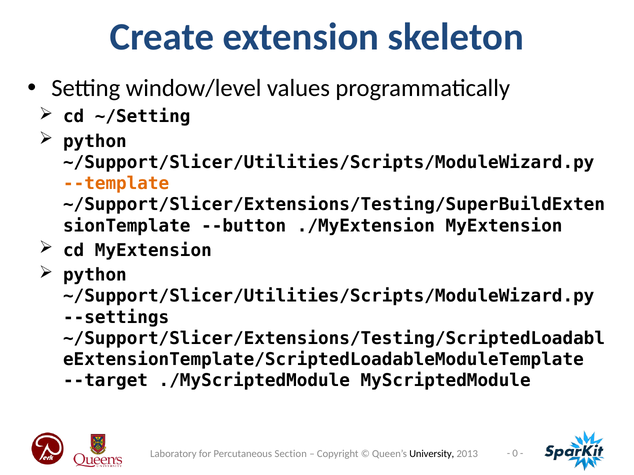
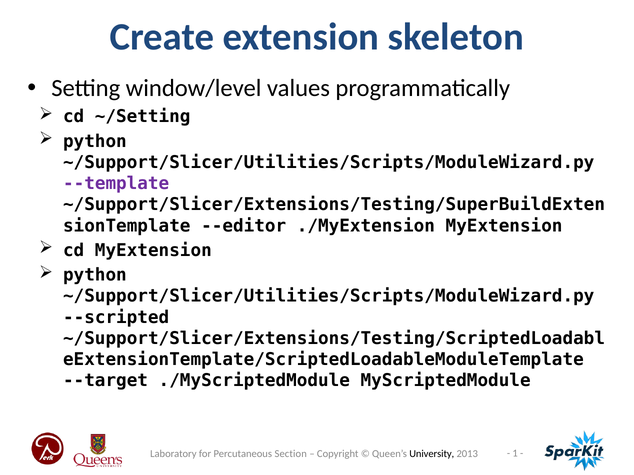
--template colour: orange -> purple (116, 184)
--button: --button -> --editor (244, 226)
--settings: --settings -> --scripted (116, 318)
0: 0 -> 1 (515, 454)
